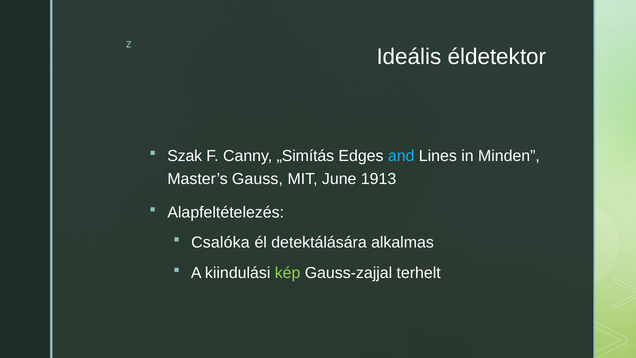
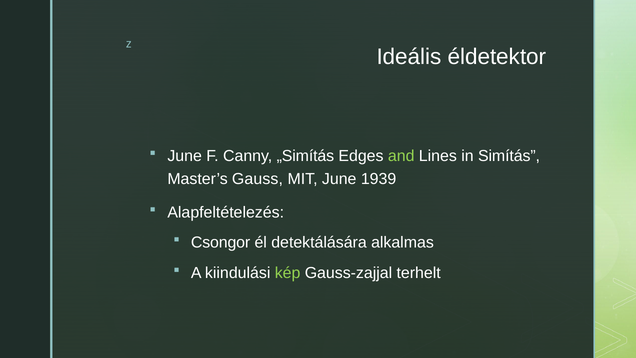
Szak: Szak -> June (185, 156)
and colour: light blue -> light green (401, 156)
Minden: Minden -> Simítás (509, 156)
1913: 1913 -> 1939 (379, 179)
Csalóka: Csalóka -> Csongor (221, 243)
